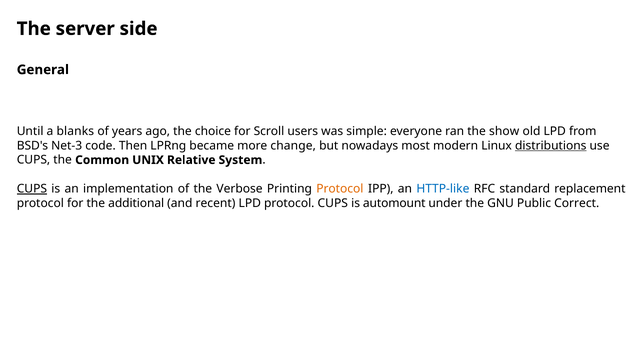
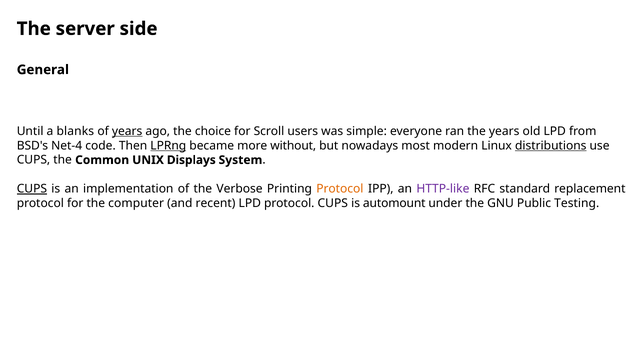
years underline: none -> present (127, 131)
the show: show -> years (504, 131)
Net-3: Net-3 -> Net-4 (67, 146)
LPRng underline: none -> present (168, 146)
change: change -> without (293, 146)
Relative: Relative -> Displays (191, 160)
HTTP-like colour: blue -> purple (443, 189)
additional: additional -> computer (136, 203)
Correct: Correct -> Testing (577, 203)
